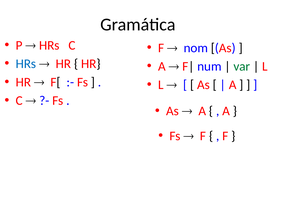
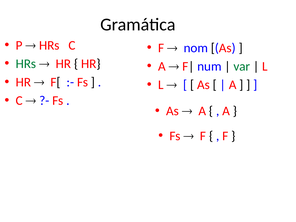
HRs colour: blue -> green (26, 64)
